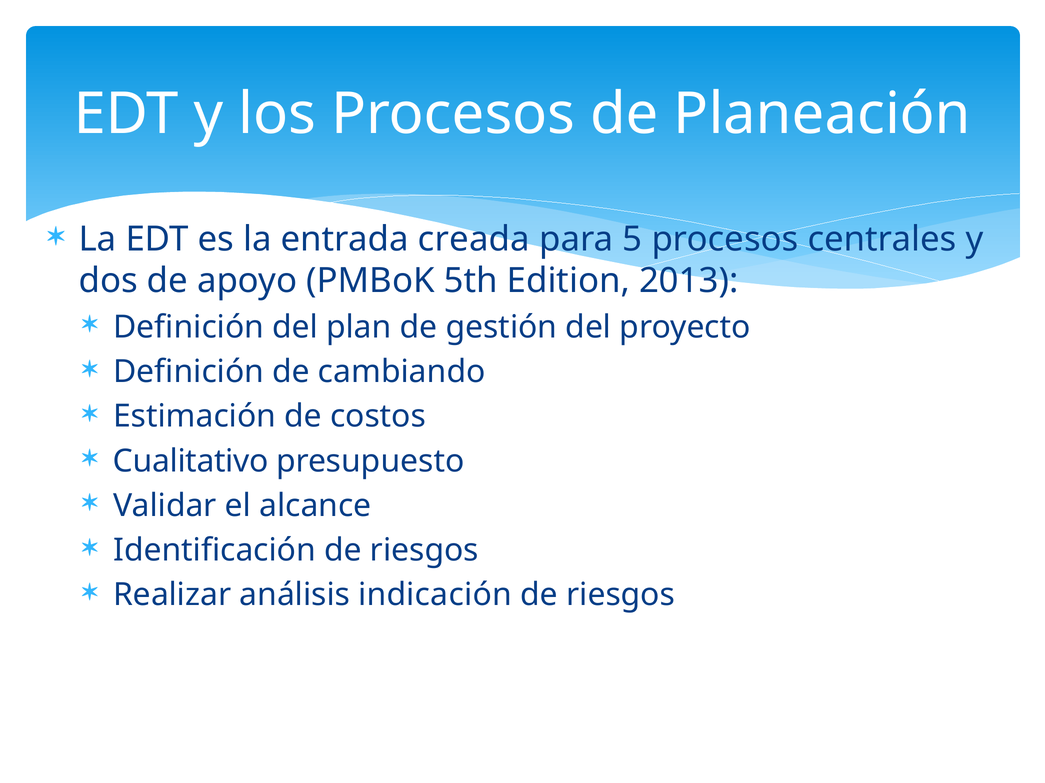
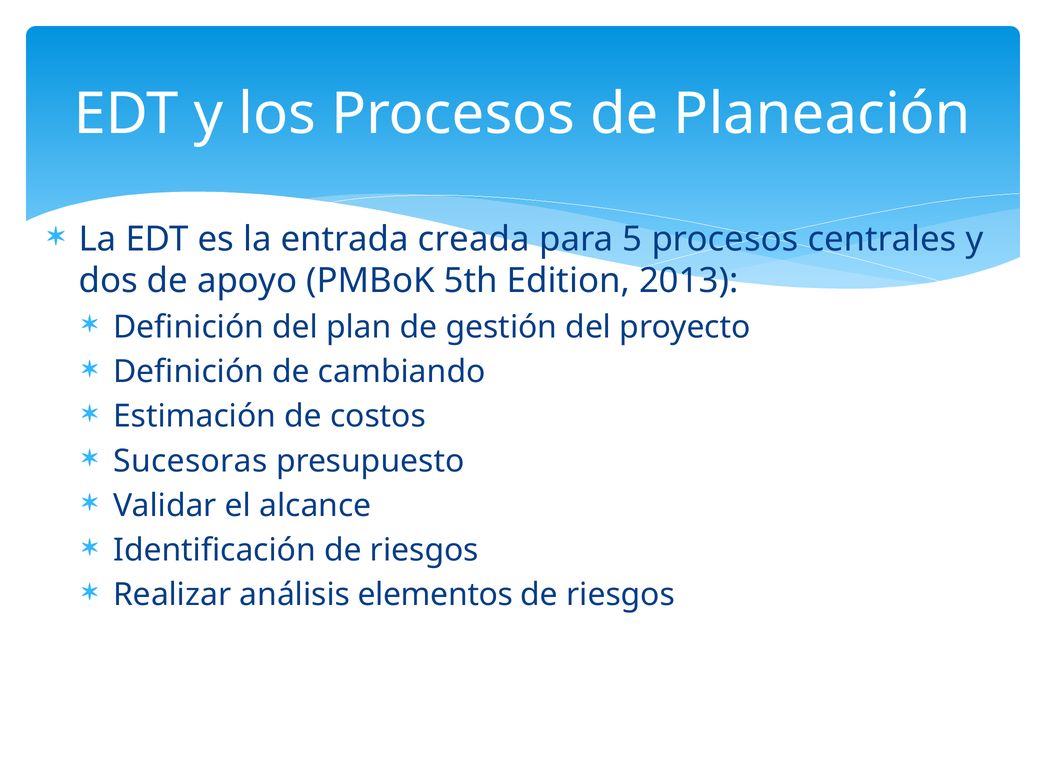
Cualitativo: Cualitativo -> Sucesoras (190, 461)
indicación: indicación -> elementos (435, 596)
